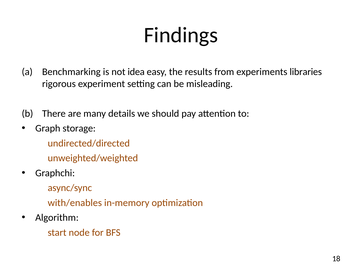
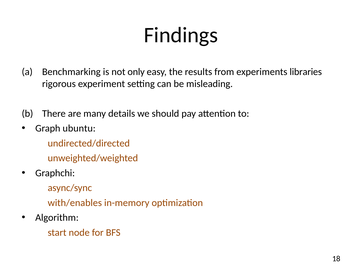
idea: idea -> only (136, 72)
storage: storage -> ubuntu (79, 129)
